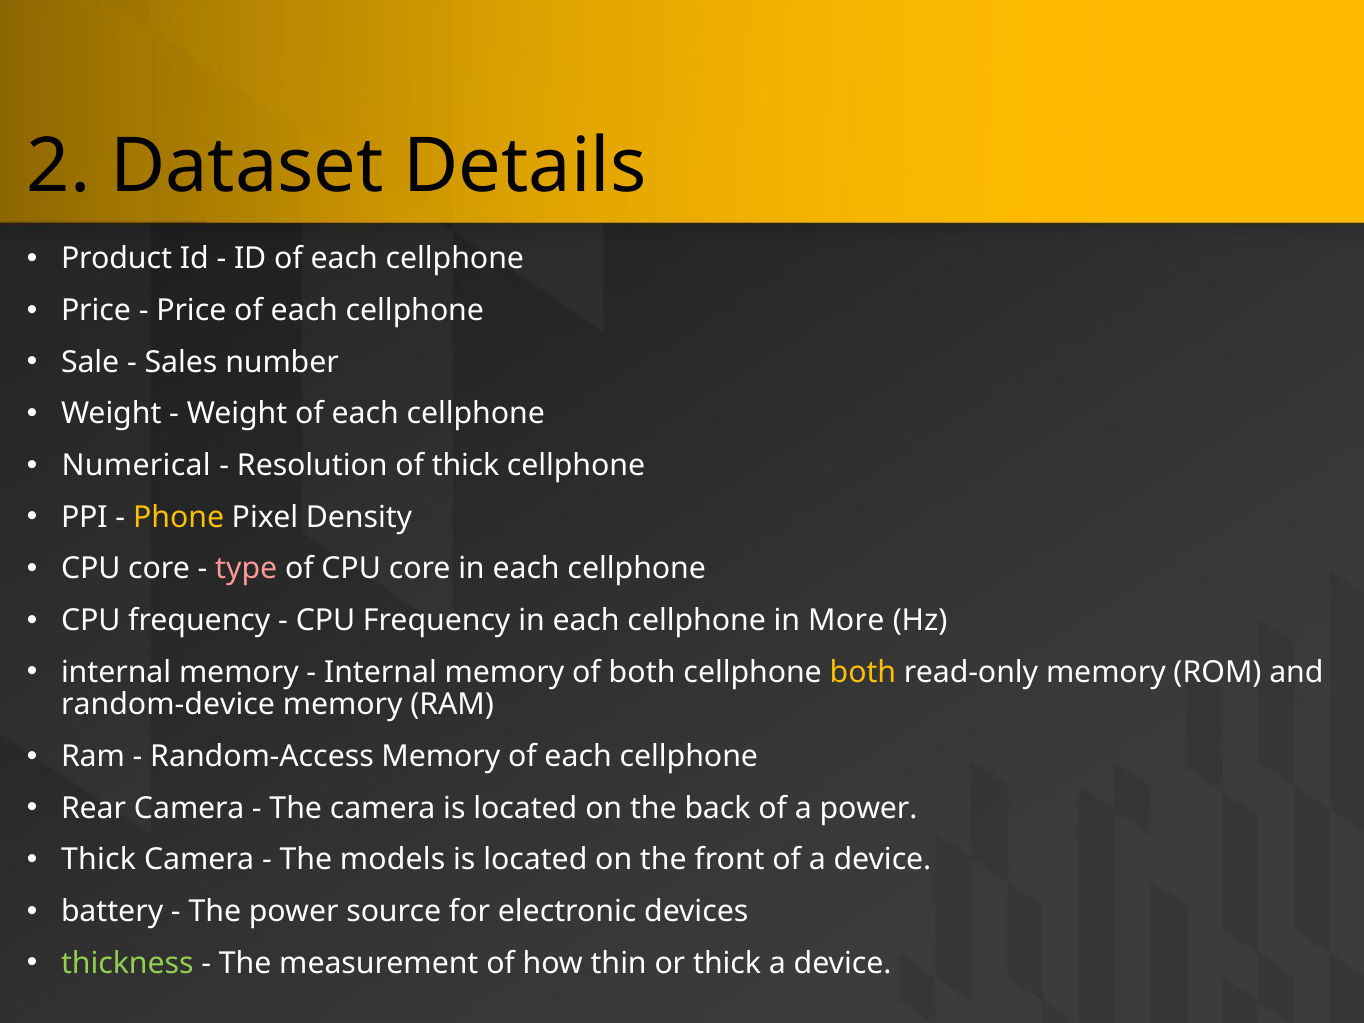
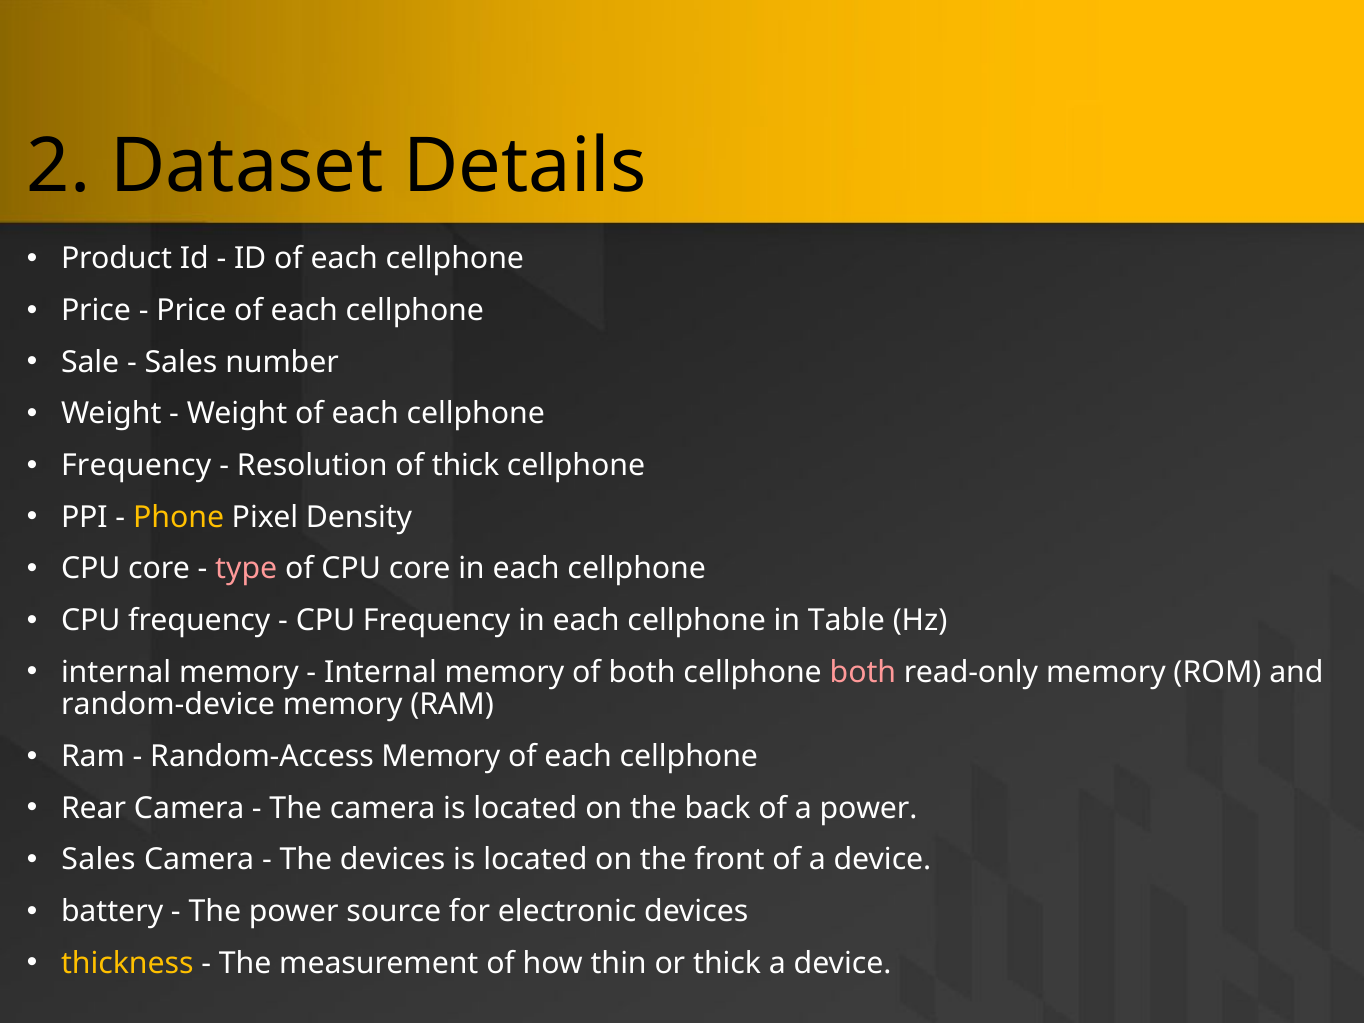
Numerical: Numerical -> Frequency (136, 465)
More: More -> Table (846, 620)
both colour: yellow -> pink (863, 672)
Thick: Thick -> Sales (98, 860)
The models: models -> devices (393, 860)
thickness colour: light green -> yellow (127, 963)
